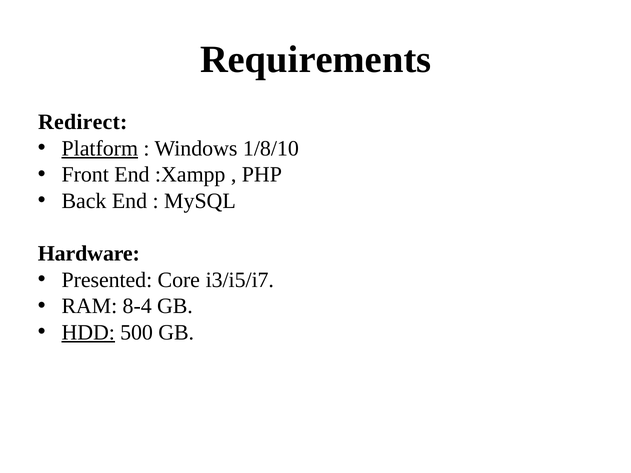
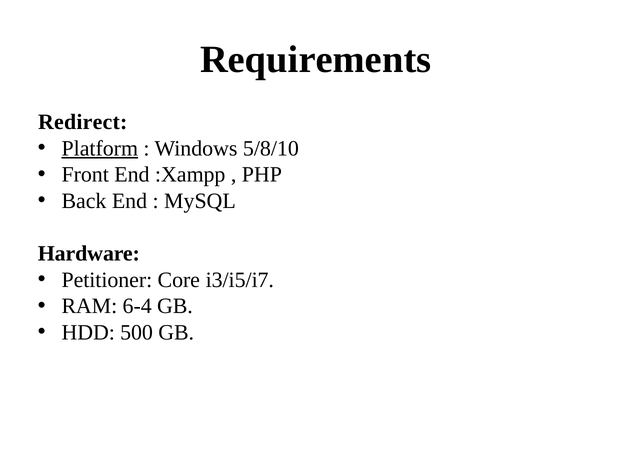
1/8/10: 1/8/10 -> 5/8/10 (271, 149)
Presented: Presented -> Petitioner (107, 280)
8-4: 8-4 -> 6-4 (137, 306)
HDD underline: present -> none (88, 332)
